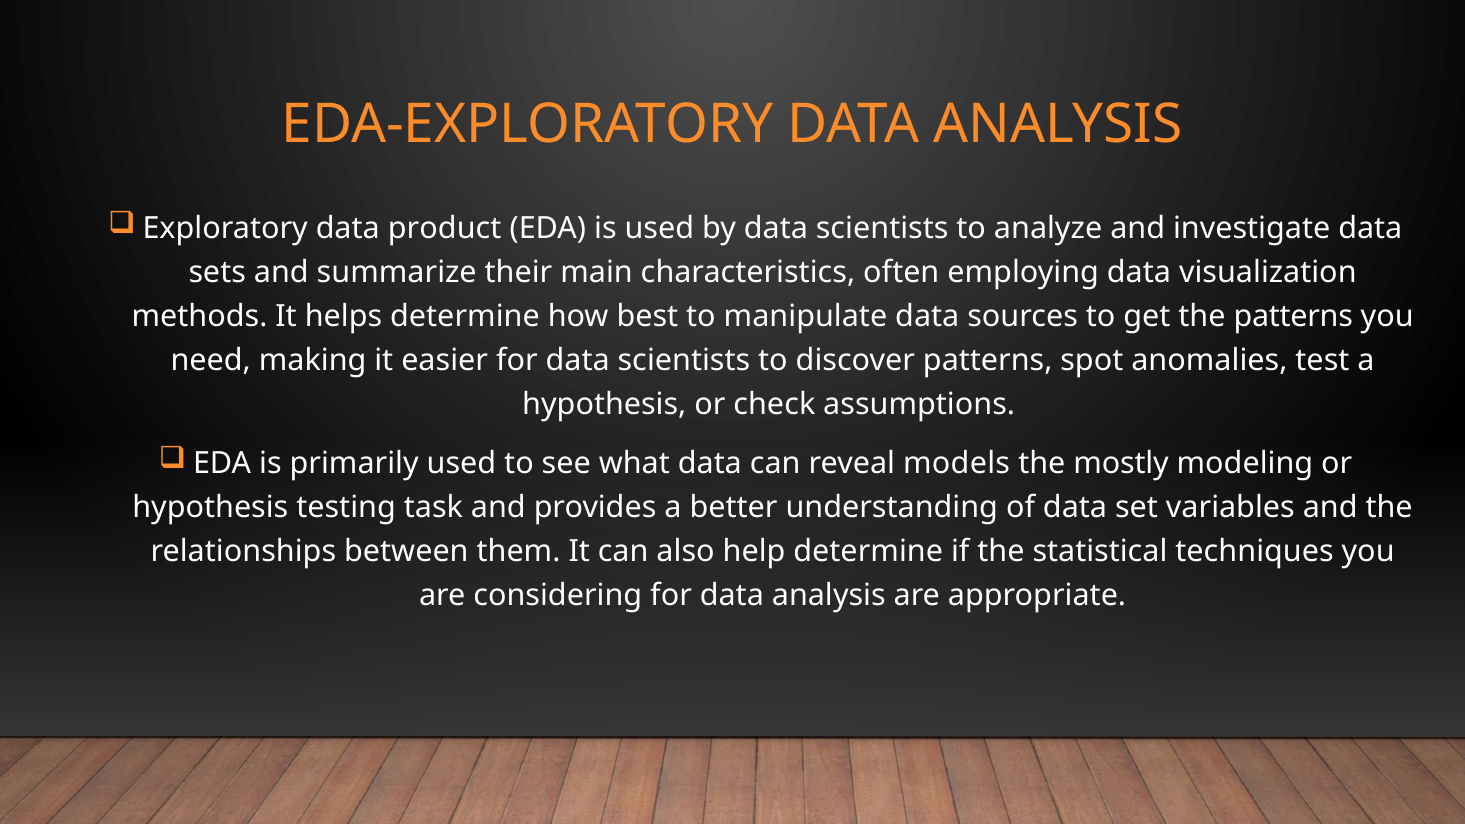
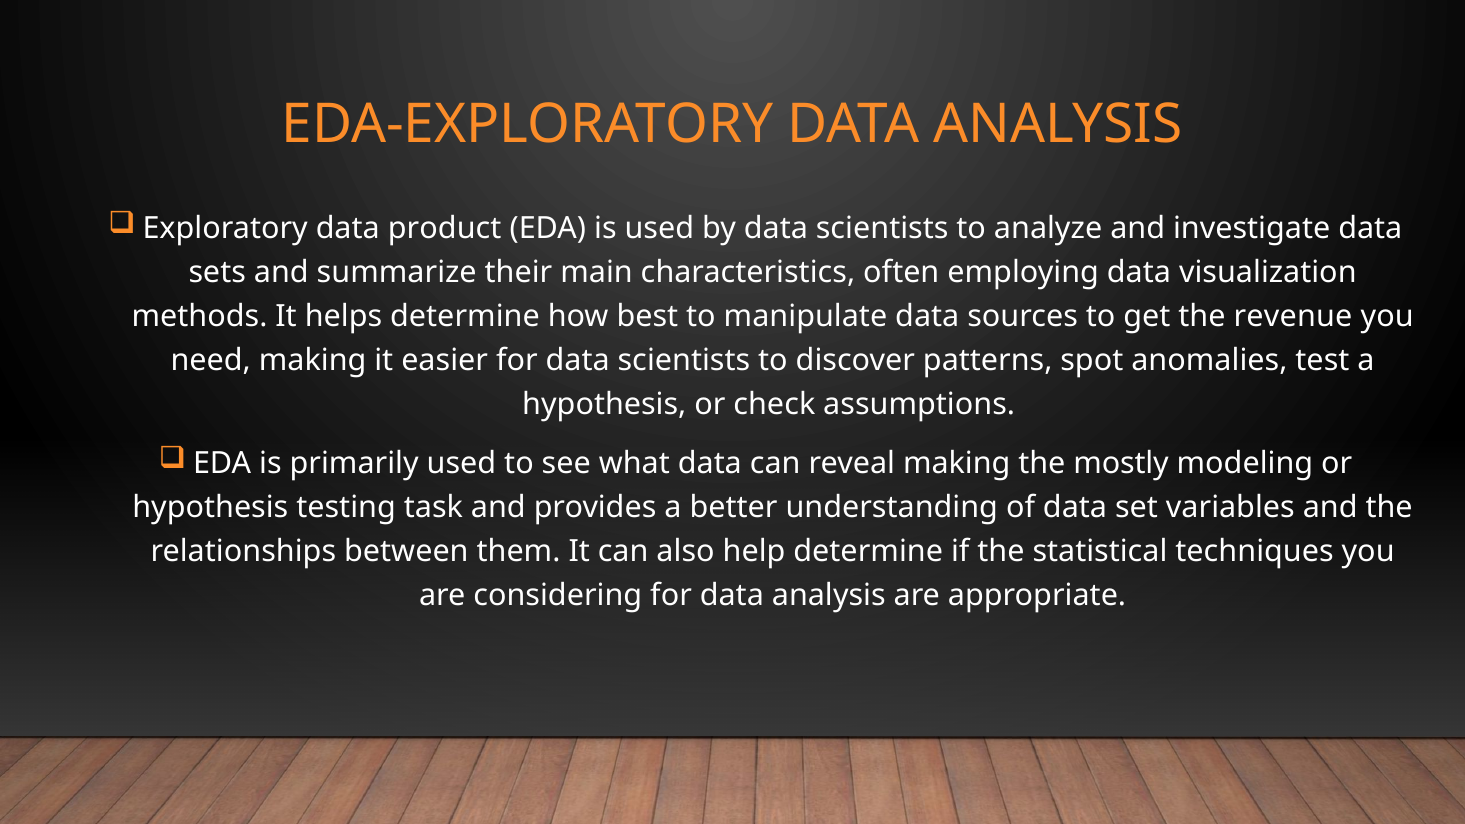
the patterns: patterns -> revenue (1293, 316)
reveal models: models -> making (957, 463)
